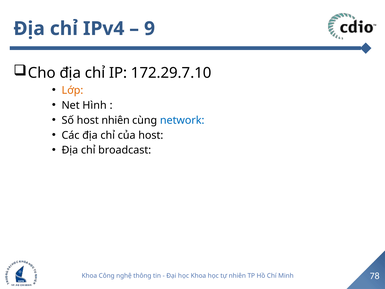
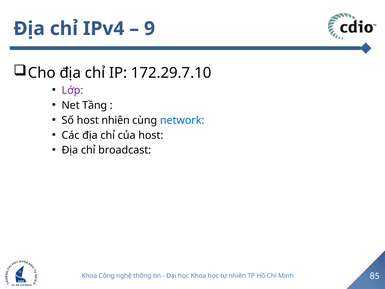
Lớp colour: orange -> purple (72, 90)
Hình: Hình -> Tầng (95, 105)
78: 78 -> 85 (375, 276)
